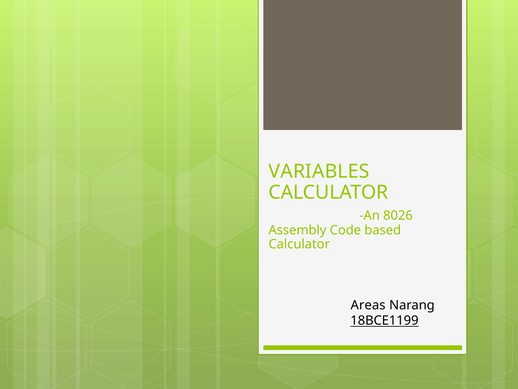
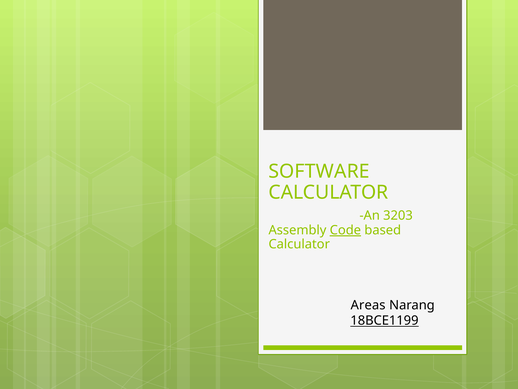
VARIABLES: VARIABLES -> SOFTWARE (319, 171)
8026: 8026 -> 3203 (398, 215)
Code underline: none -> present (345, 230)
